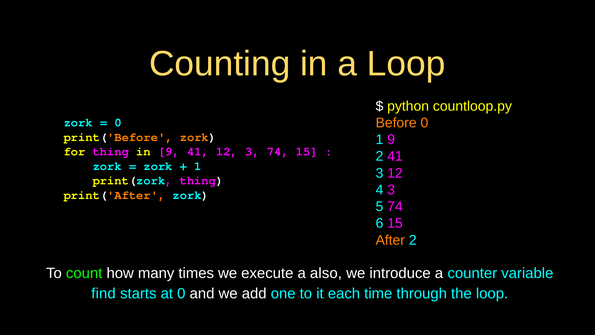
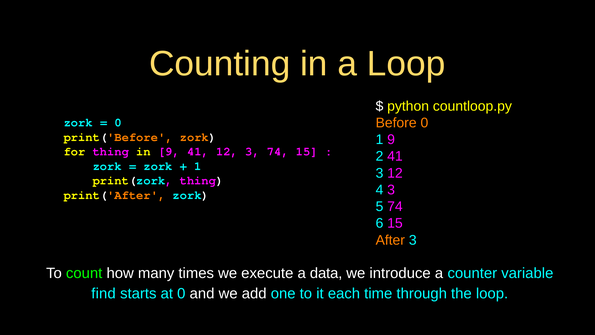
After 2: 2 -> 3 (413, 240)
also: also -> data (326, 273)
